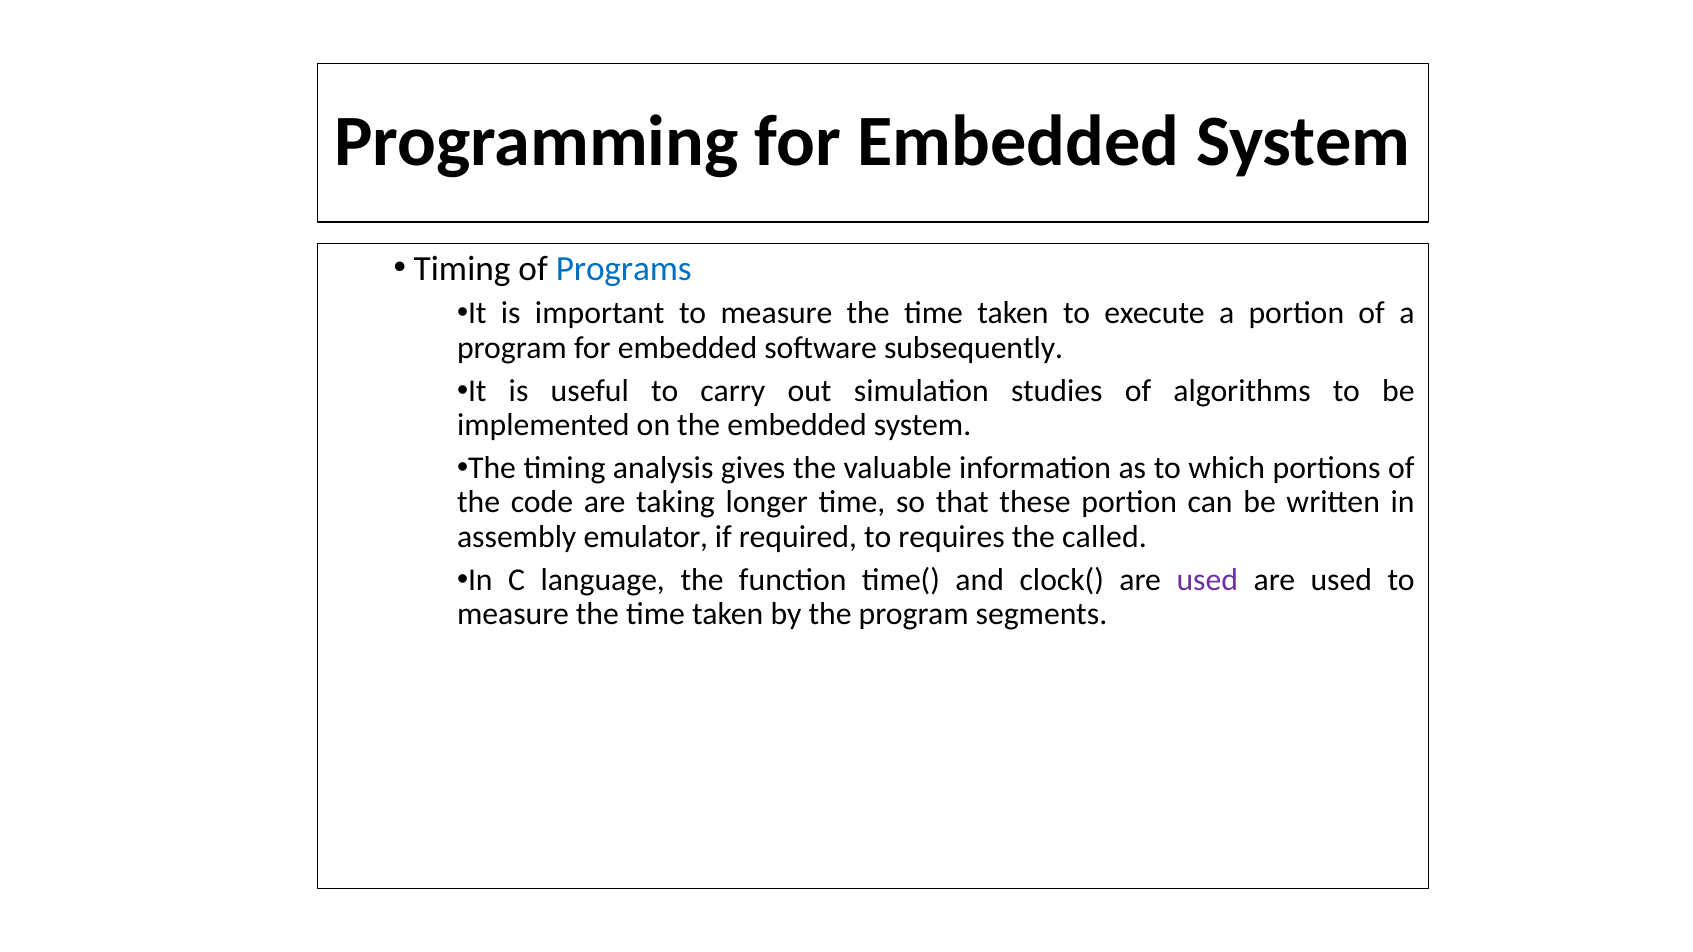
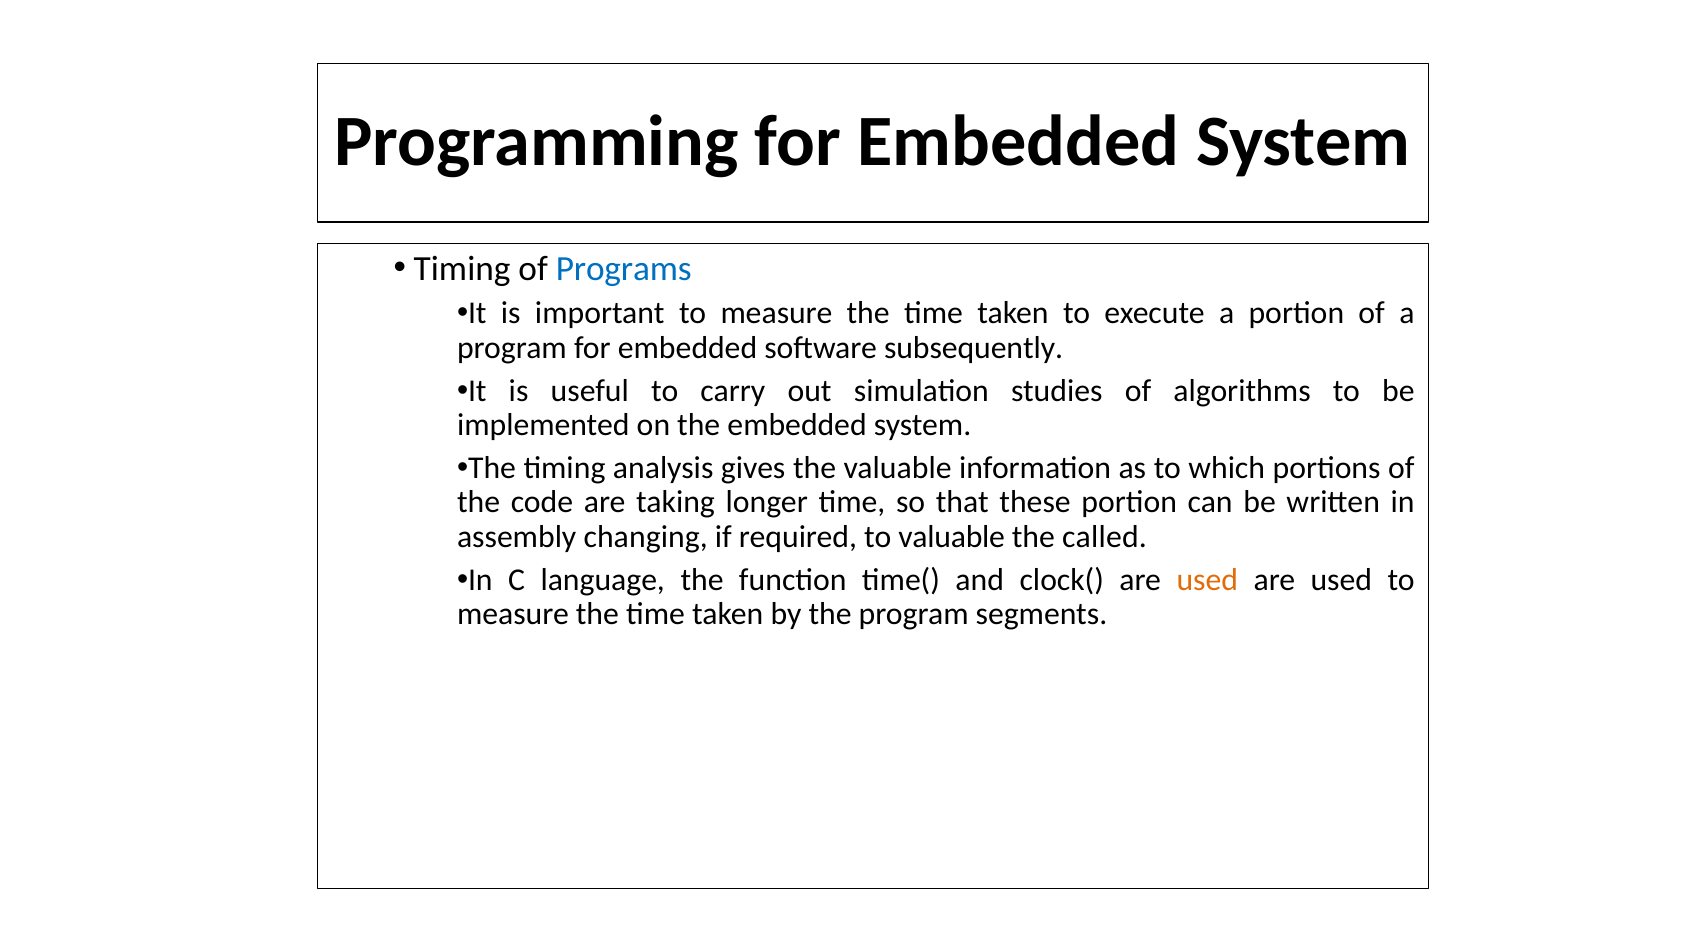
emulator: emulator -> changing (646, 537)
to requires: requires -> valuable (952, 537)
used colour: purple -> orange (1207, 580)
